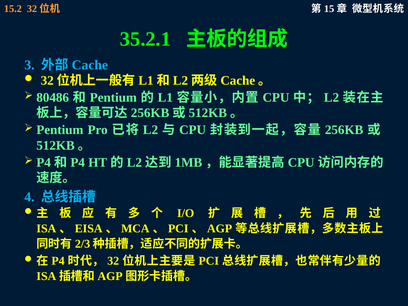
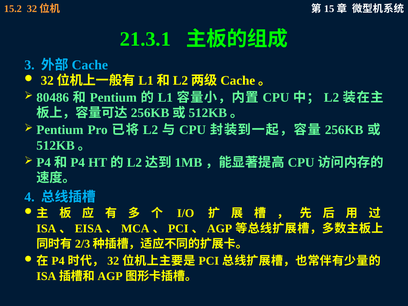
35.2.1: 35.2.1 -> 21.3.1 (145, 39)
